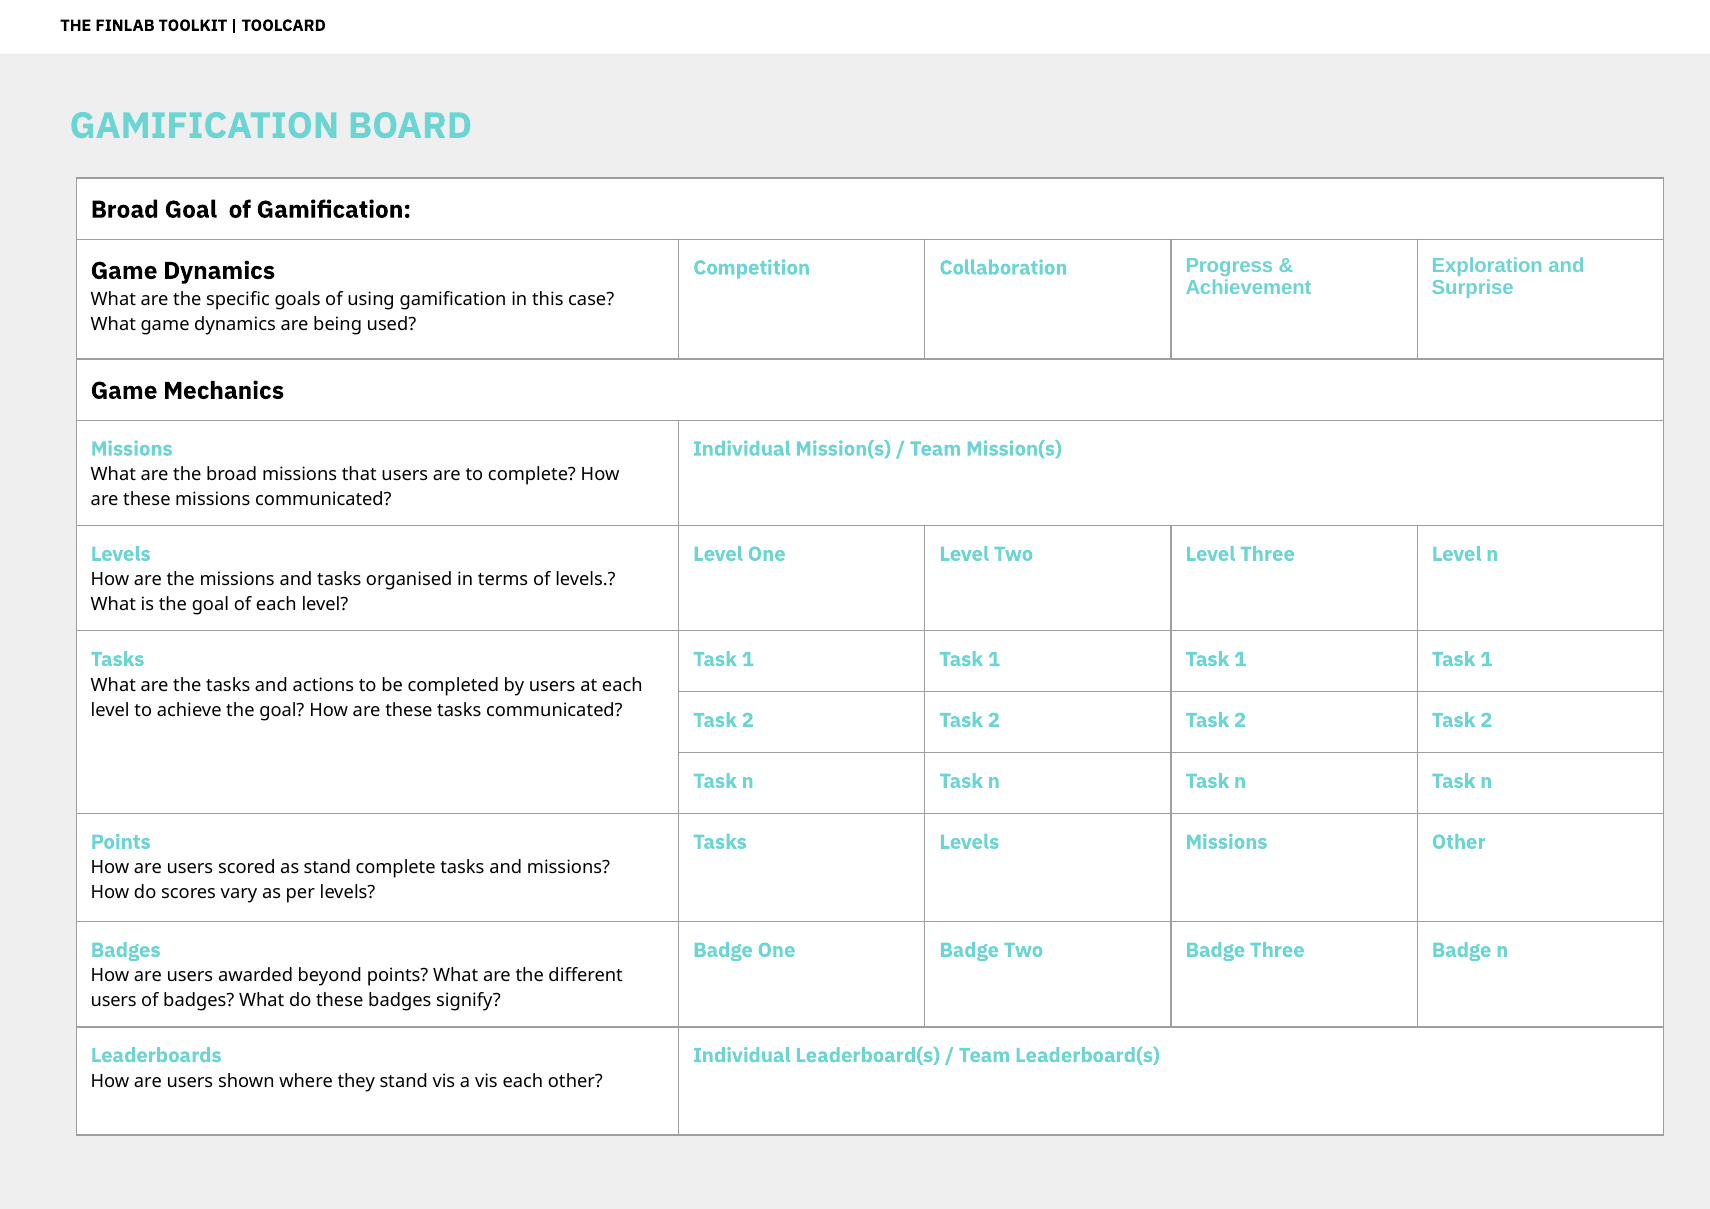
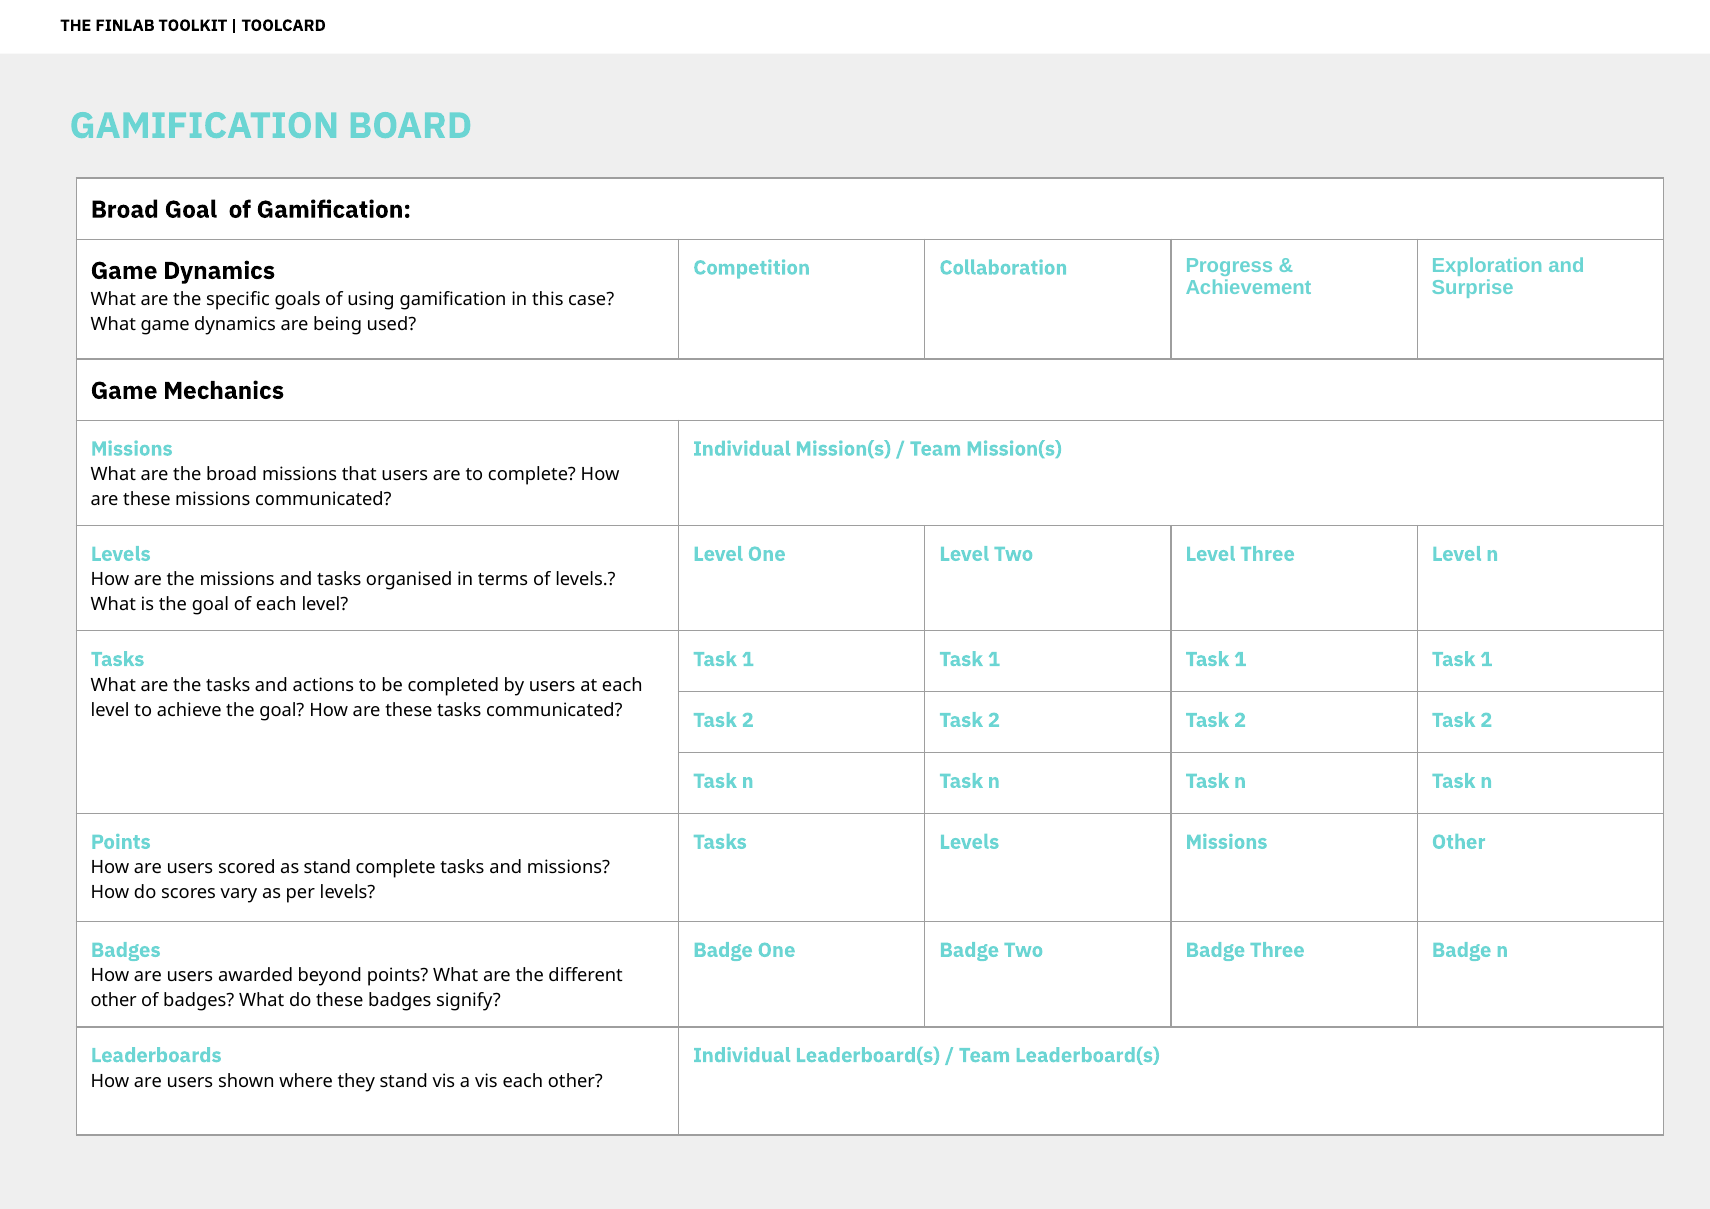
users: users -> other (114, 1001)
